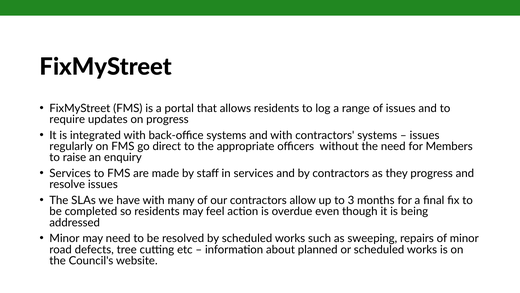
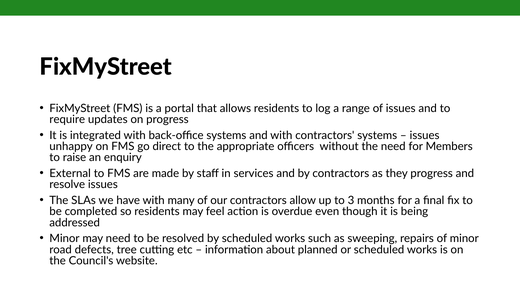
regularly: regularly -> unhappy (71, 146)
Services: Services -> External (70, 173)
